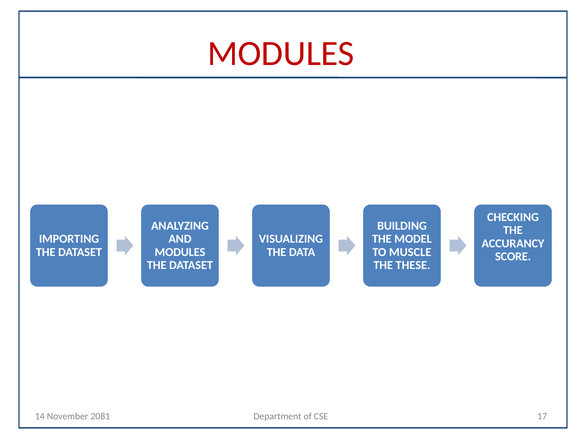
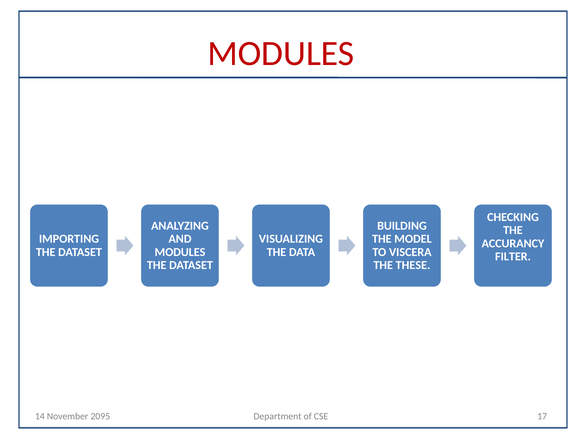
MUSCLE: MUSCLE -> VISCERA (410, 252)
SCORE: SCORE -> FILTER (513, 257)
2081: 2081 -> 2095 (100, 417)
